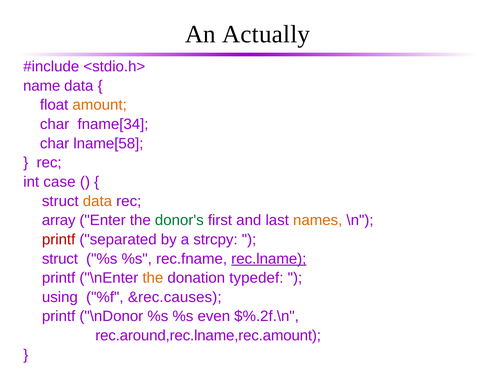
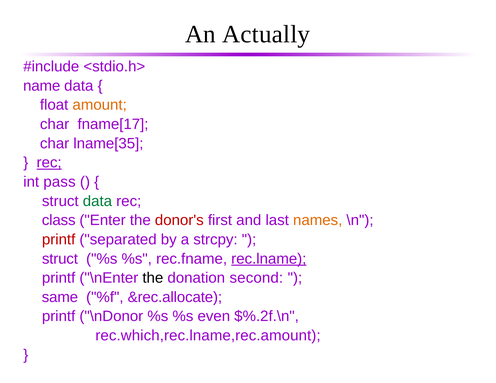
fname[34: fname[34 -> fname[17 (113, 124)
lname[58: lname[58 -> lname[35 (108, 144)
rec underline: none -> present (49, 163)
case: case -> pass (59, 182)
data colour: orange -> green (97, 201)
array: array -> class (59, 220)
donor's colour: green -> red (179, 220)
the colour: orange -> black (153, 278)
typedef: typedef -> second (256, 278)
using: using -> same (60, 297)
&rec.causes: &rec.causes -> &rec.allocate (175, 297)
rec.around,rec.lname,rec.amount: rec.around,rec.lname,rec.amount -> rec.which,rec.lname,rec.amount (208, 336)
